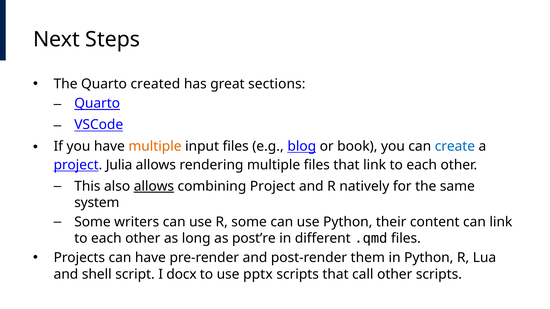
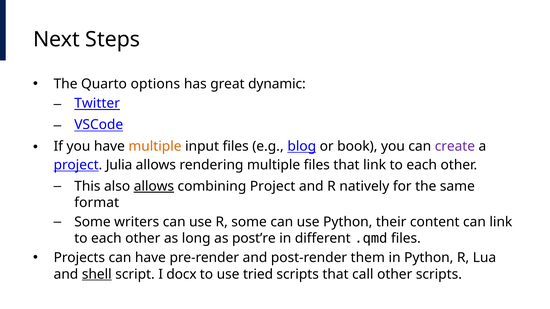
created: created -> options (155, 84)
sections: sections -> dynamic (277, 84)
Quarto: Quarto -> Twitter (97, 103)
create colour: blue -> purple (455, 146)
system: system -> format (97, 203)
shell underline: none -> present (97, 274)
pptx: pptx -> tried (258, 274)
